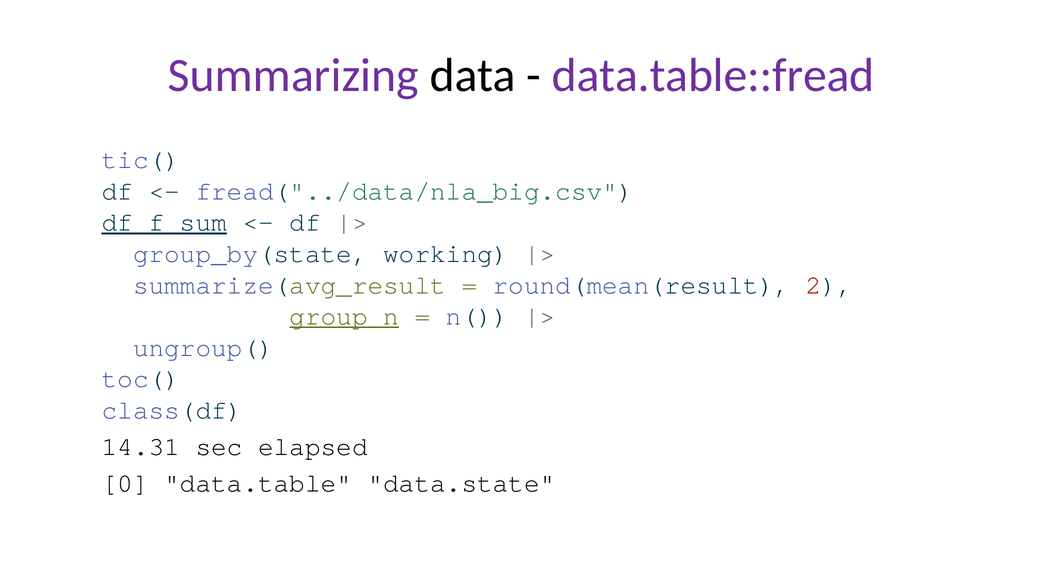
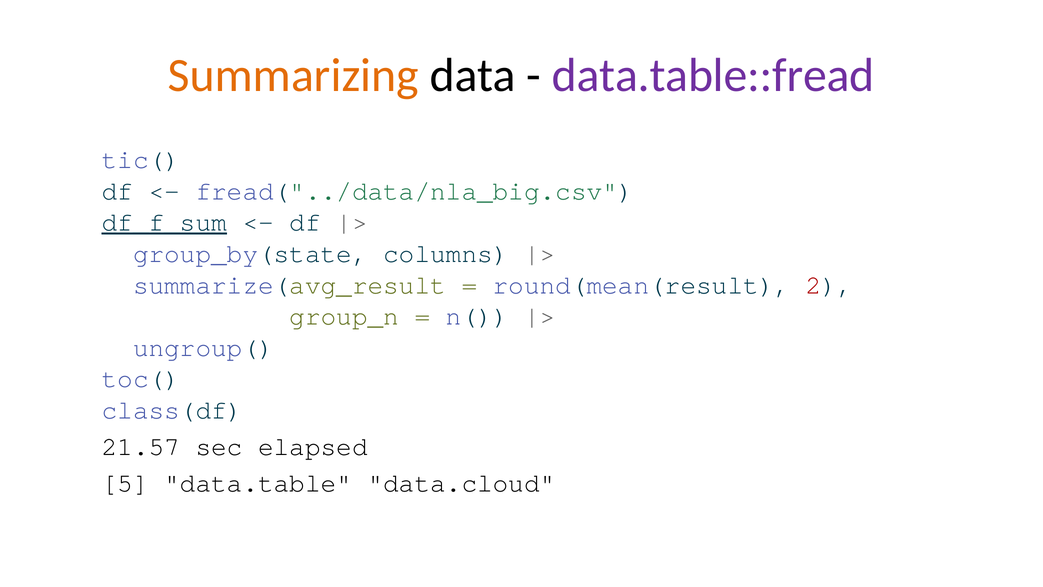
Summarizing colour: purple -> orange (293, 76)
working: working -> columns (446, 253)
group_n underline: present -> none (344, 316)
14.31: 14.31 -> 21.57 (141, 446)
0: 0 -> 5 (125, 483)
data.state: data.state -> data.cloud (462, 483)
